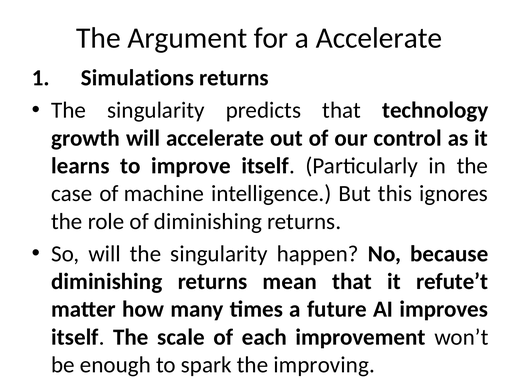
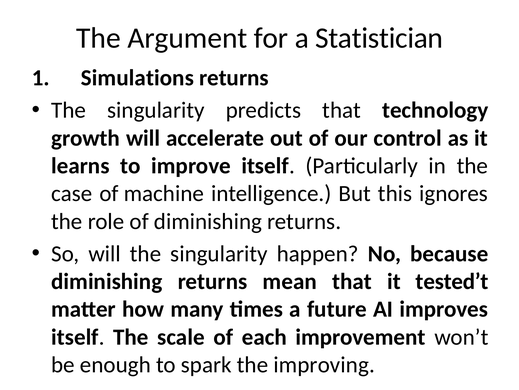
a Accelerate: Accelerate -> Statistician (379, 38)
refute’t: refute’t -> tested’t (452, 281)
